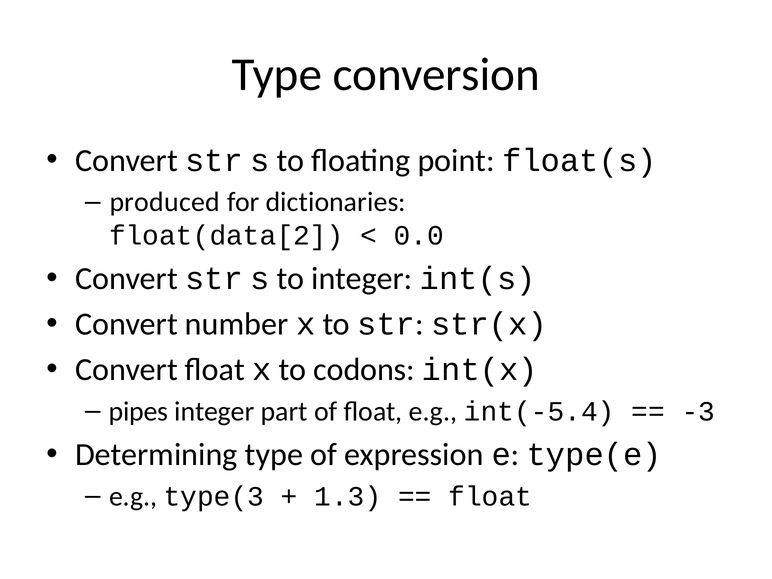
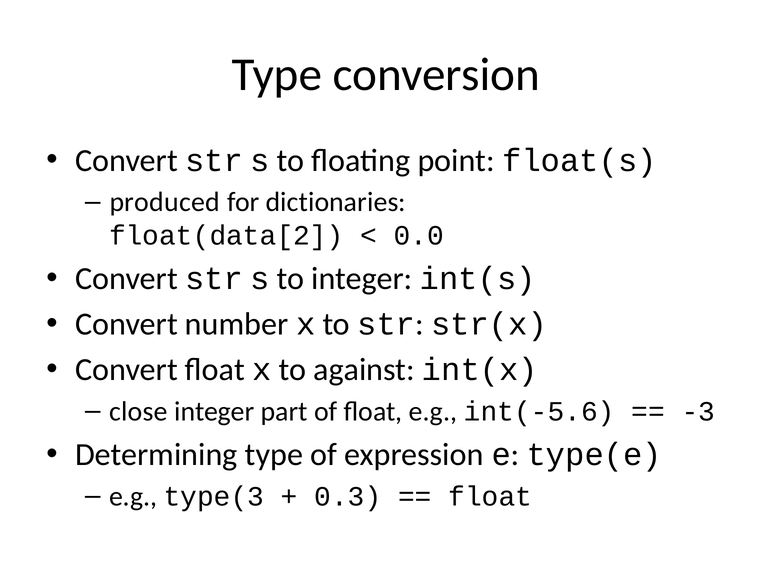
codons: codons -> against (364, 370)
pipes: pipes -> close (138, 412)
int(-5.4: int(-5.4 -> int(-5.6 (539, 412)
1.3: 1.3 -> 0.3 (348, 496)
